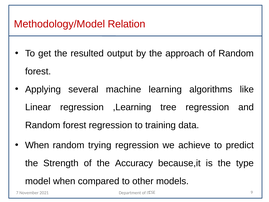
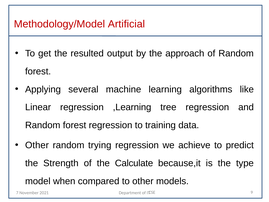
Relation: Relation -> Artificial (126, 24)
When: When -> Other (37, 145)
Accuracy: Accuracy -> Calculate (134, 163)
